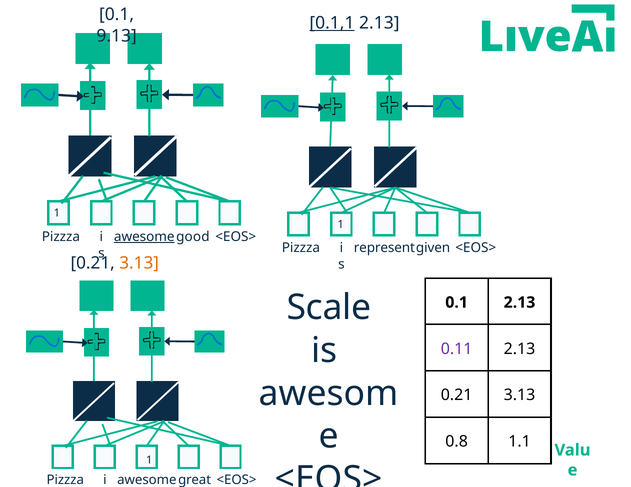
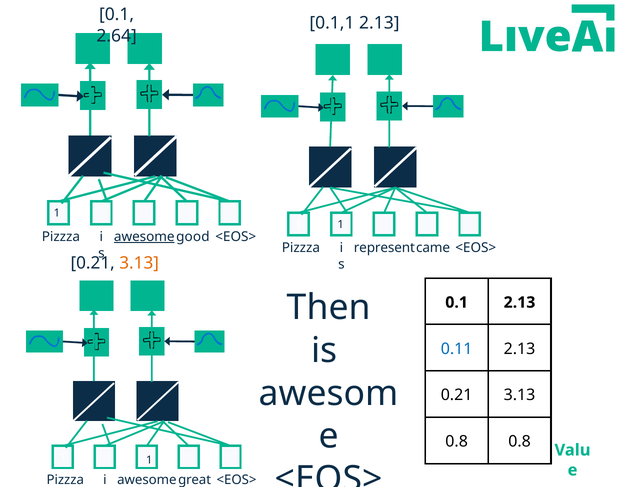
0.1,1 underline: present -> none (332, 23)
9.13: 9.13 -> 2.64 (117, 36)
given: given -> came (433, 248)
Scale: Scale -> Then (329, 308)
0.11 colour: purple -> blue (457, 349)
0.8 1.1: 1.1 -> 0.8 (520, 442)
